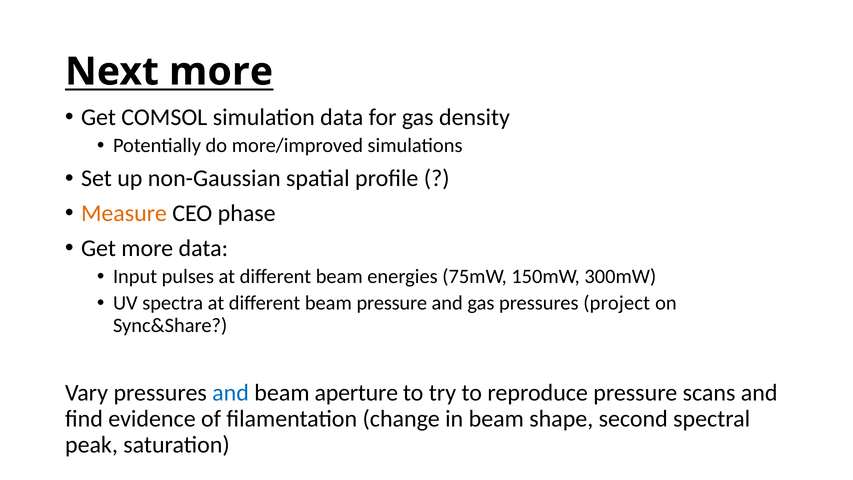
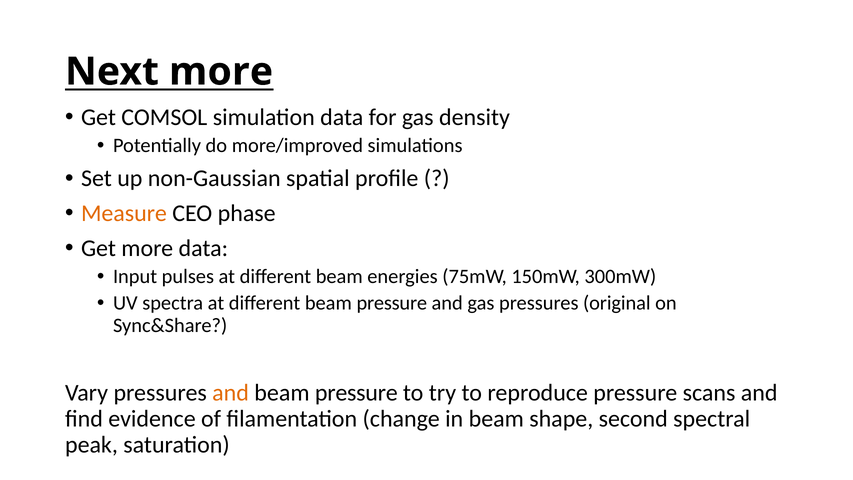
project: project -> original (617, 303)
and colour: blue -> orange (231, 393)
aperture: aperture -> pressure (356, 393)
